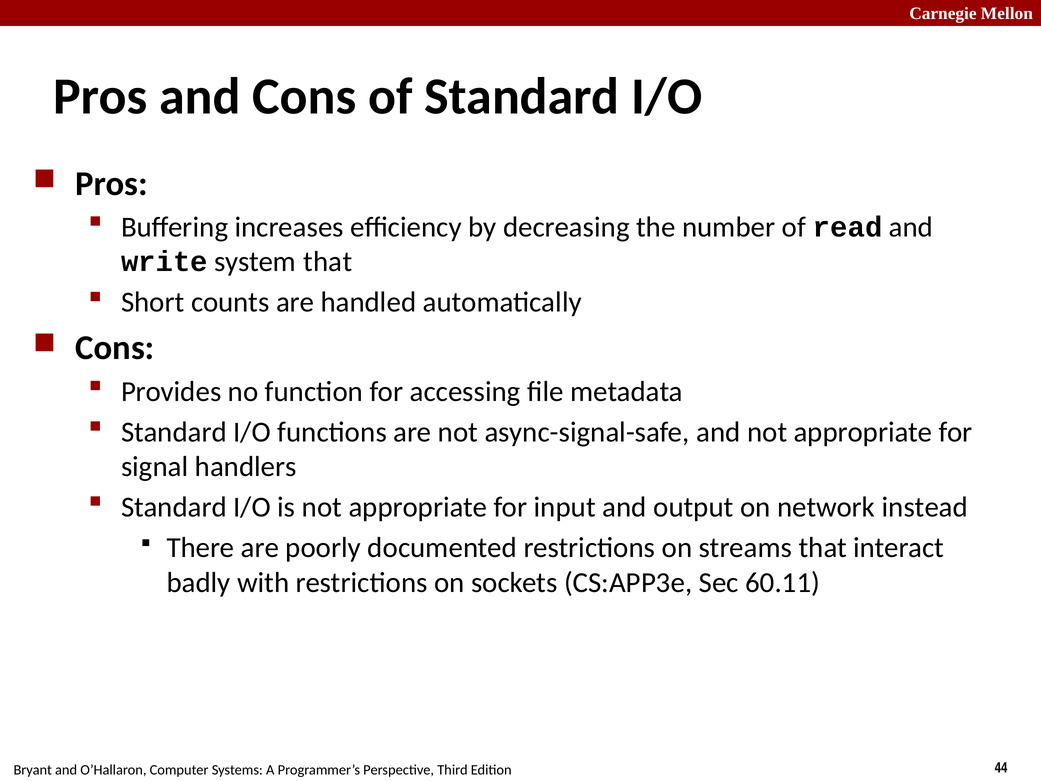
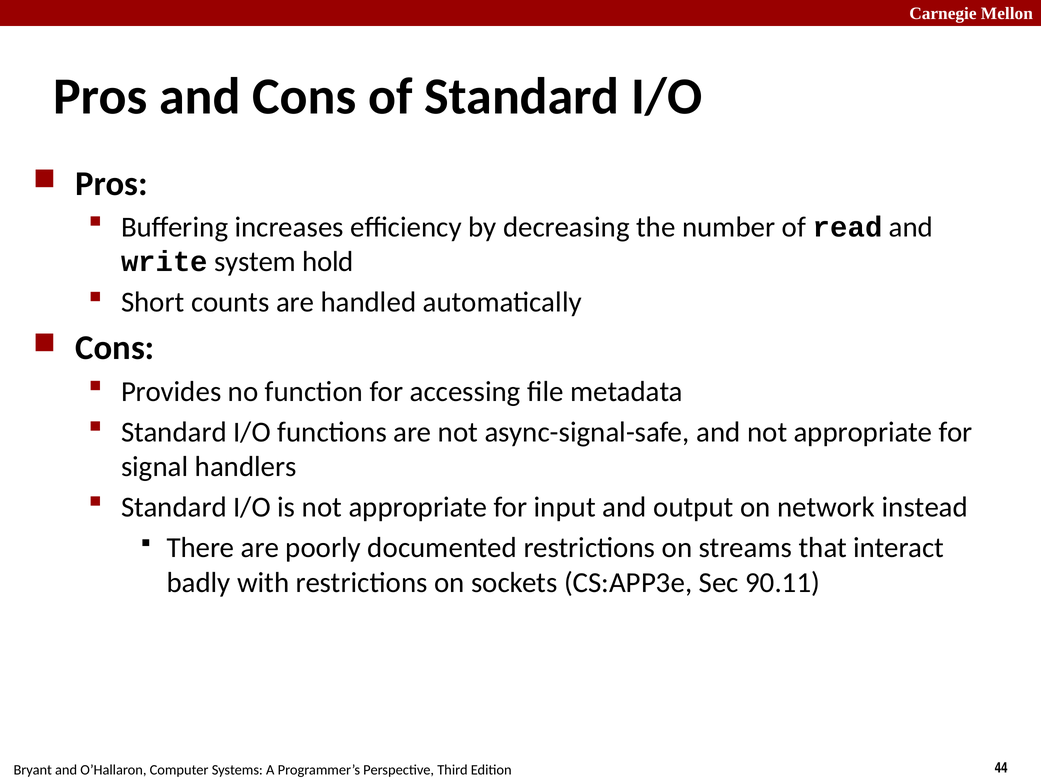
system that: that -> hold (328, 262)
60.11: 60.11 -> 90.11 (783, 582)
